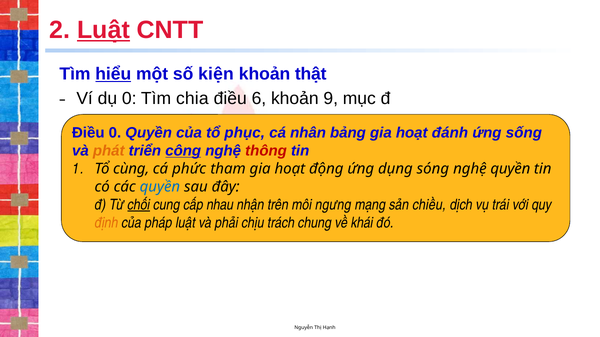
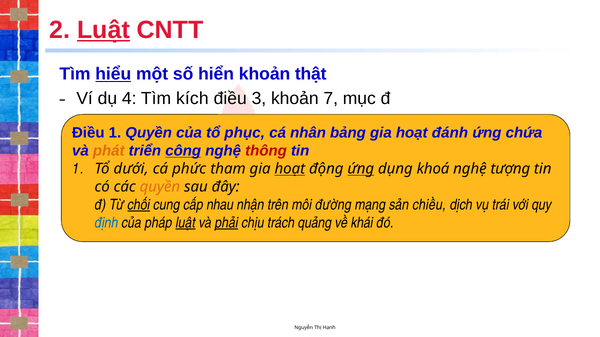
kiện: kiện -> hiển (216, 74)
dụ 0: 0 -> 4 (129, 99)
chia: chia -> kích (192, 99)
6: 6 -> 3 (259, 99)
9: 9 -> 7 (331, 99)
Điều 0: 0 -> 1 (115, 133)
sống: sống -> chứa (524, 133)
cùng: cùng -> dưới (131, 169)
hoạt underline: none -> present (290, 169)
ứng underline: none -> present (361, 169)
sóng: sóng -> khoá (433, 169)
nghệ quyền: quyền -> tượng (510, 169)
quyền colour: blue -> orange (160, 187)
ngưng: ngưng -> đường (333, 205)
định colour: orange -> blue (106, 223)
luật underline: none -> present (186, 223)
phải underline: none -> present (227, 223)
chung: chung -> quảng (315, 223)
